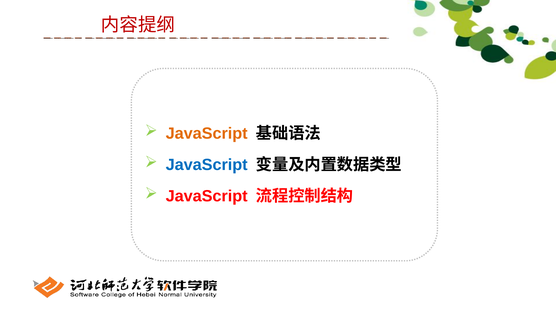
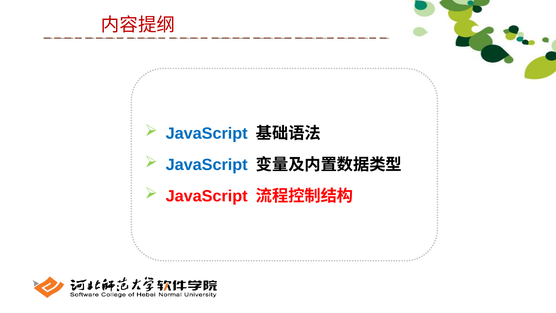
JavaScript colour: orange -> blue (207, 133)
